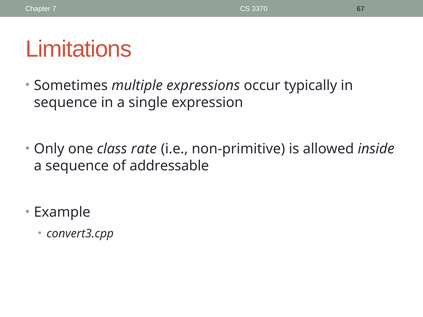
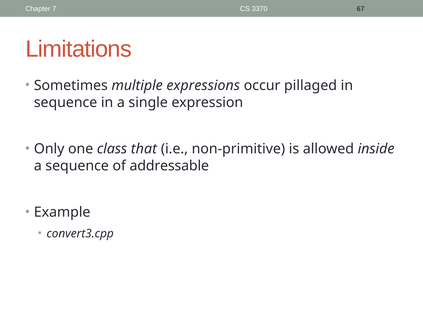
typically: typically -> pillaged (311, 86)
rate: rate -> that (144, 149)
